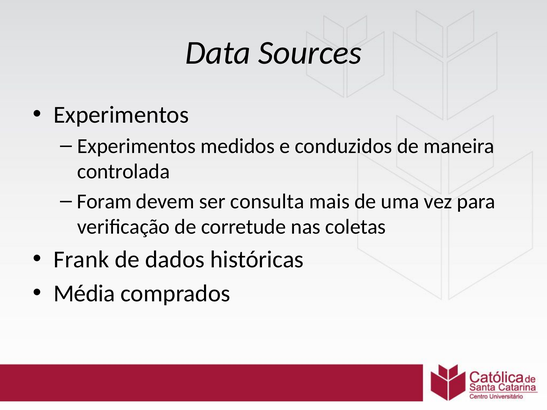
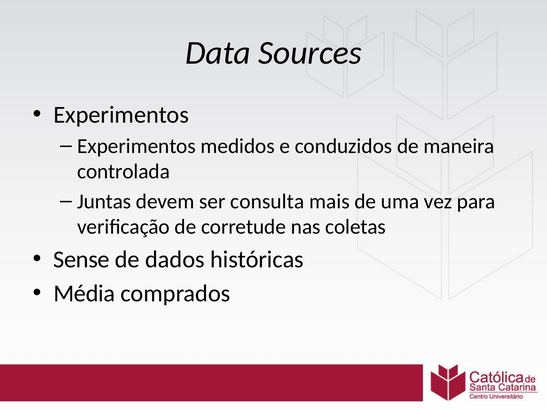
Foram: Foram -> Juntas (104, 202)
Frank: Frank -> Sense (81, 259)
